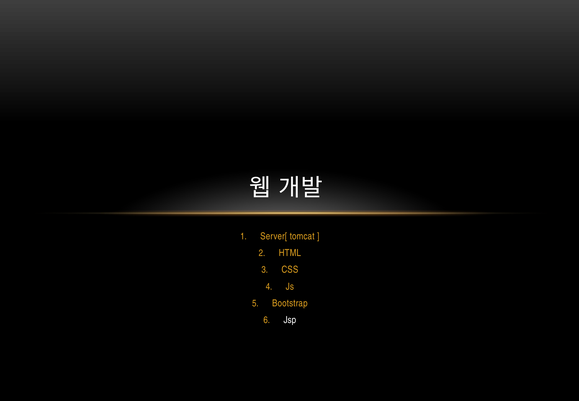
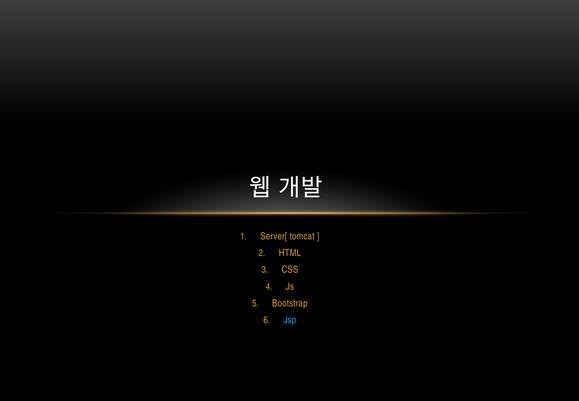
Jsp colour: white -> light blue (290, 320)
